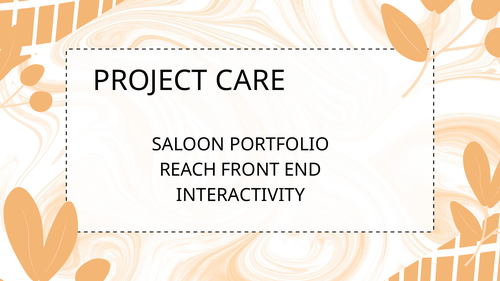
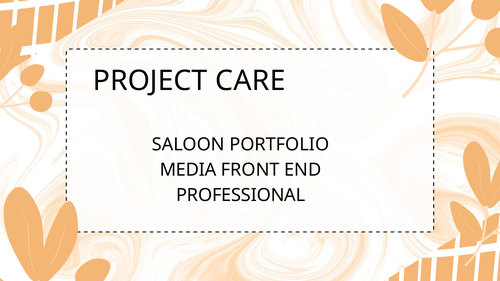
REACH: REACH -> MEDIA (188, 170)
INTERACTIVITY: INTERACTIVITY -> PROFESSIONAL (241, 195)
